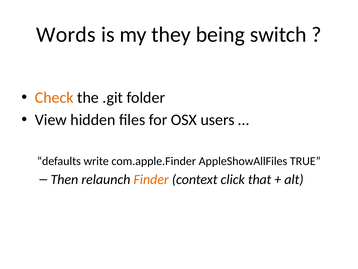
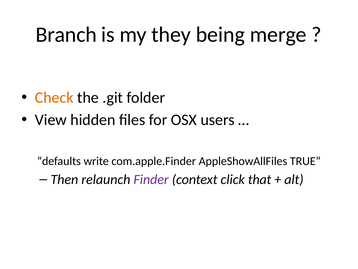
Words: Words -> Branch (66, 35)
switch: switch -> merge (278, 35)
Finder colour: orange -> purple (151, 179)
